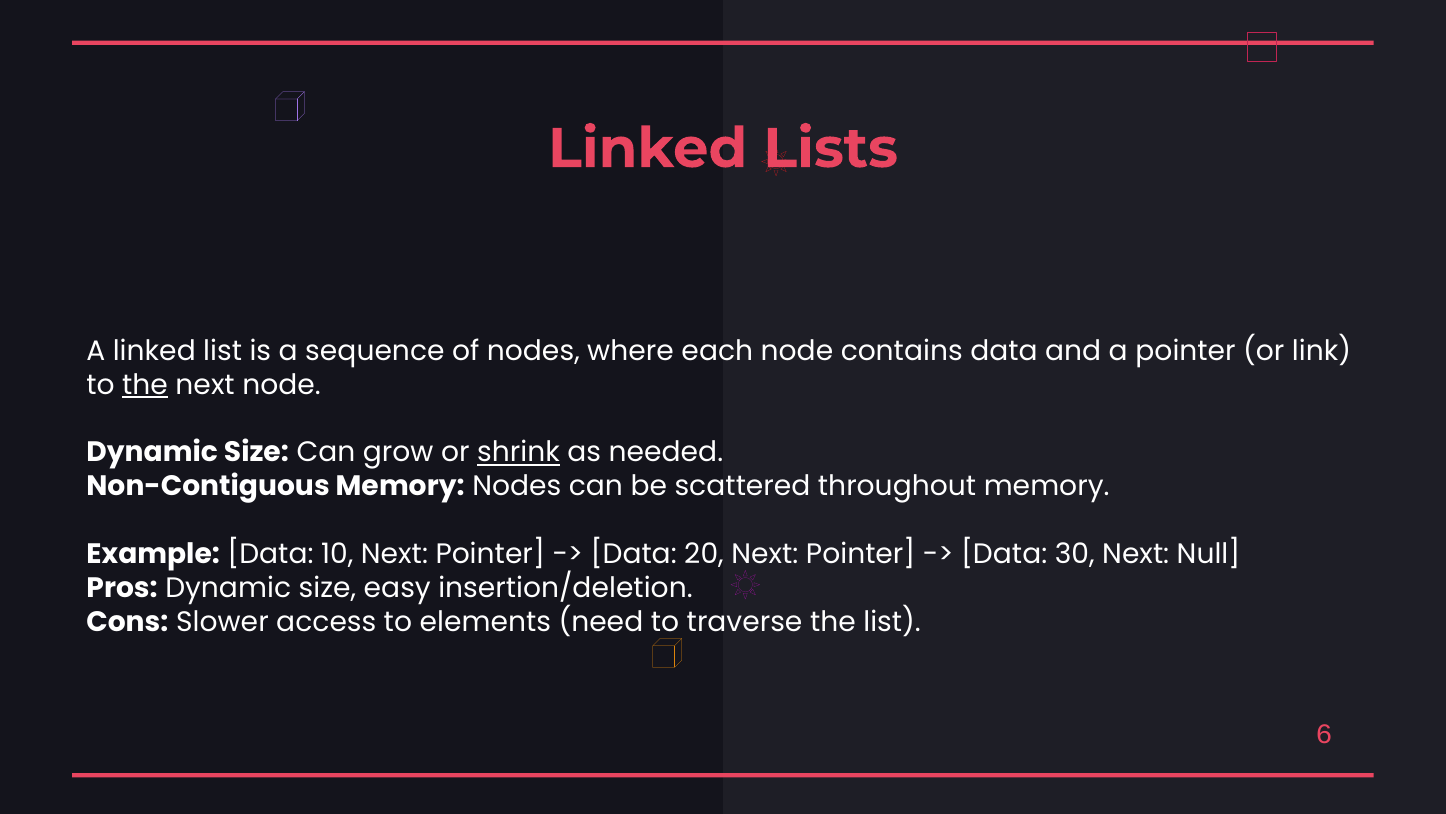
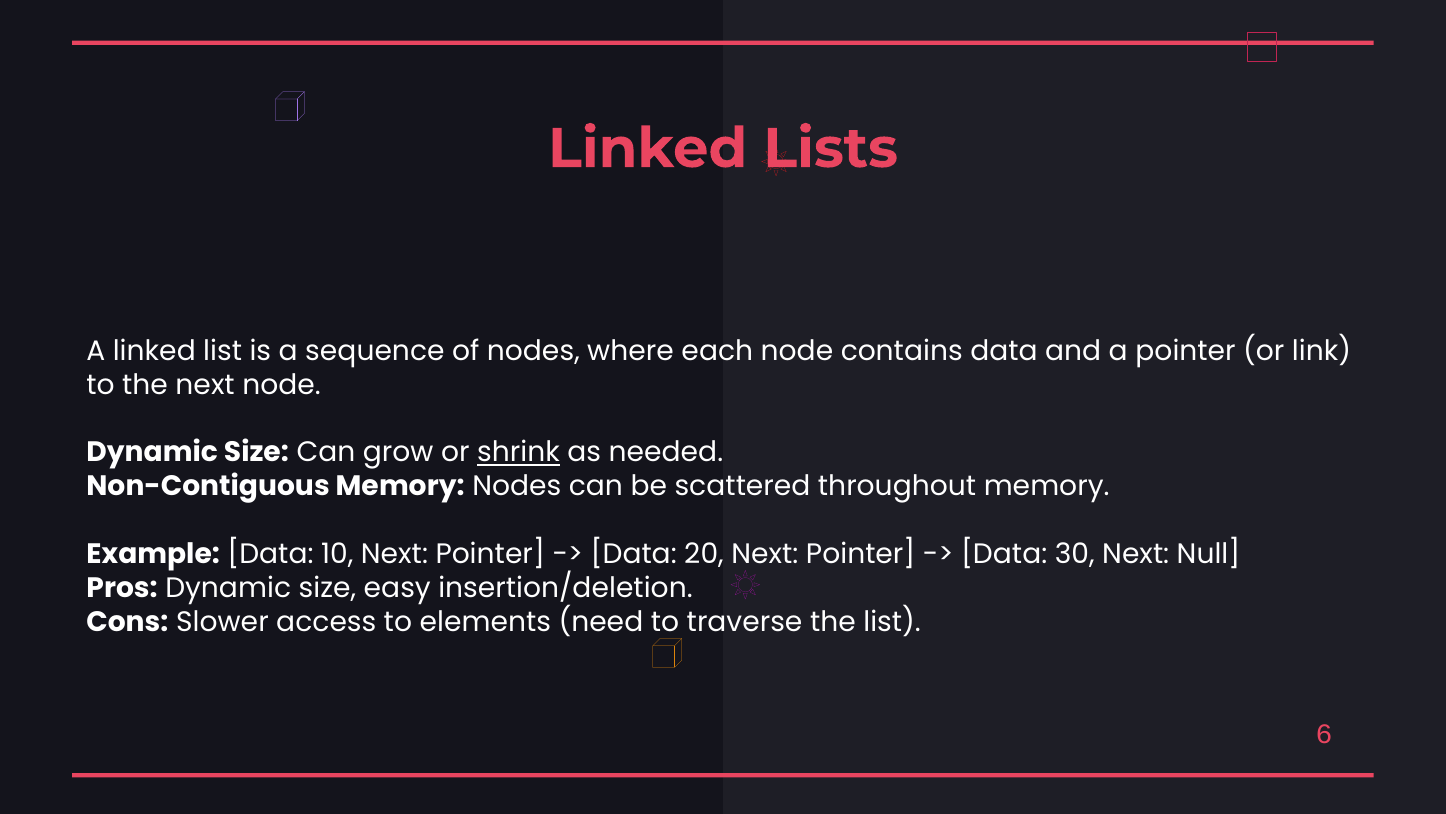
the underline: present -> none (145, 385)
